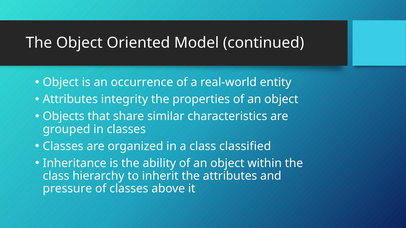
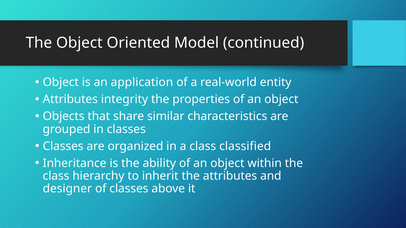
occurrence: occurrence -> application (142, 83)
pressure: pressure -> designer (67, 189)
